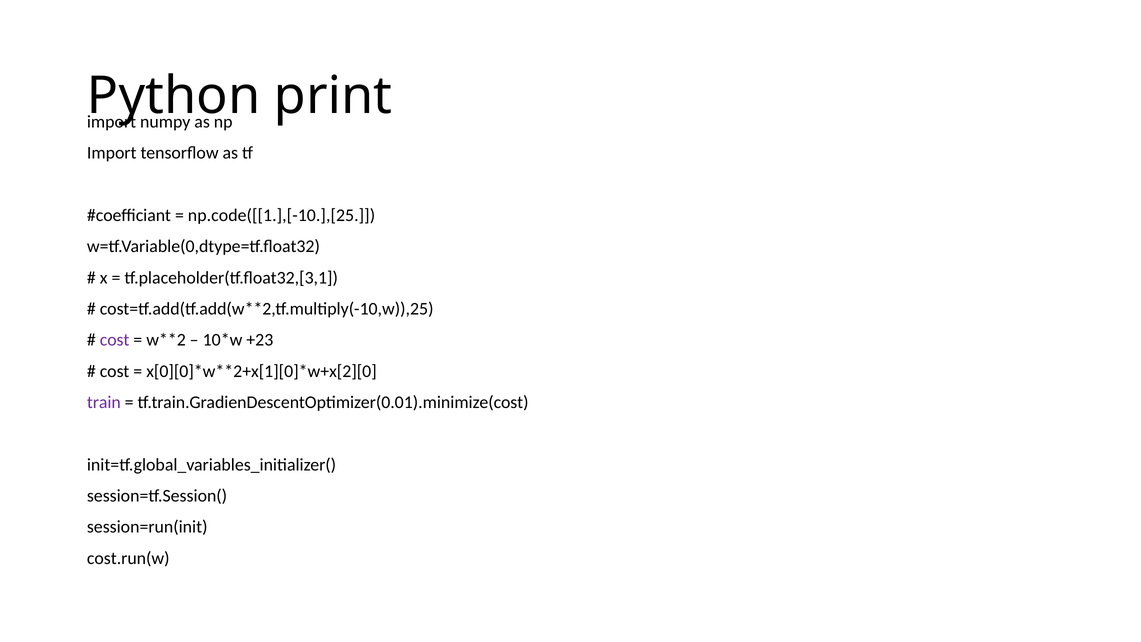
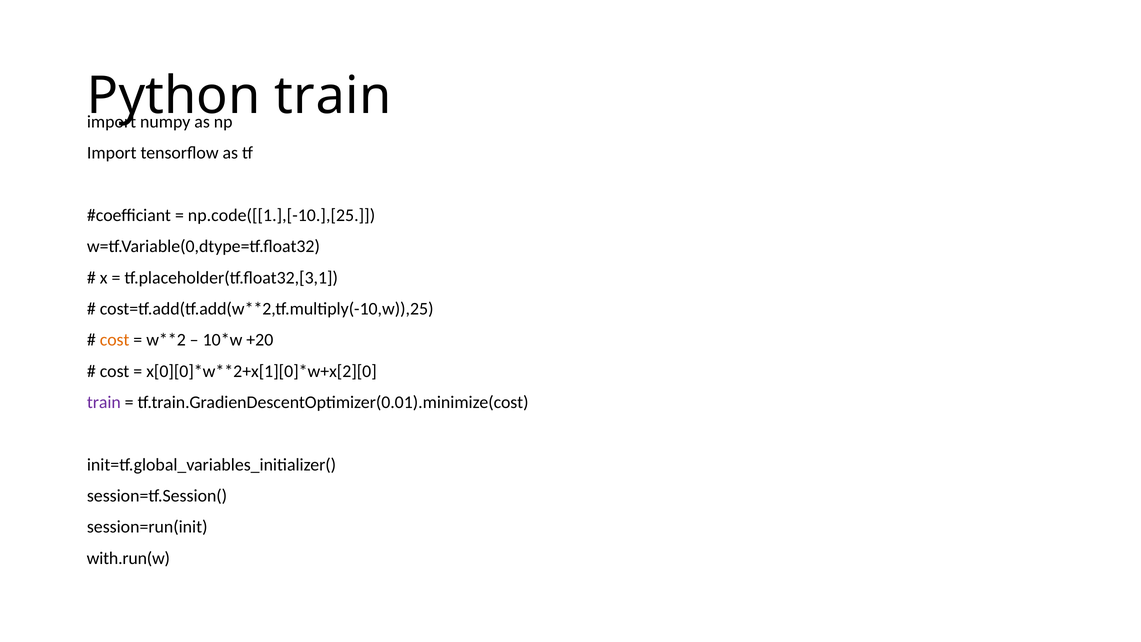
print: print -> train (333, 96)
cost colour: purple -> orange (115, 340)
+23: +23 -> +20 (260, 340)
cost.run(w: cost.run(w -> with.run(w (128, 558)
